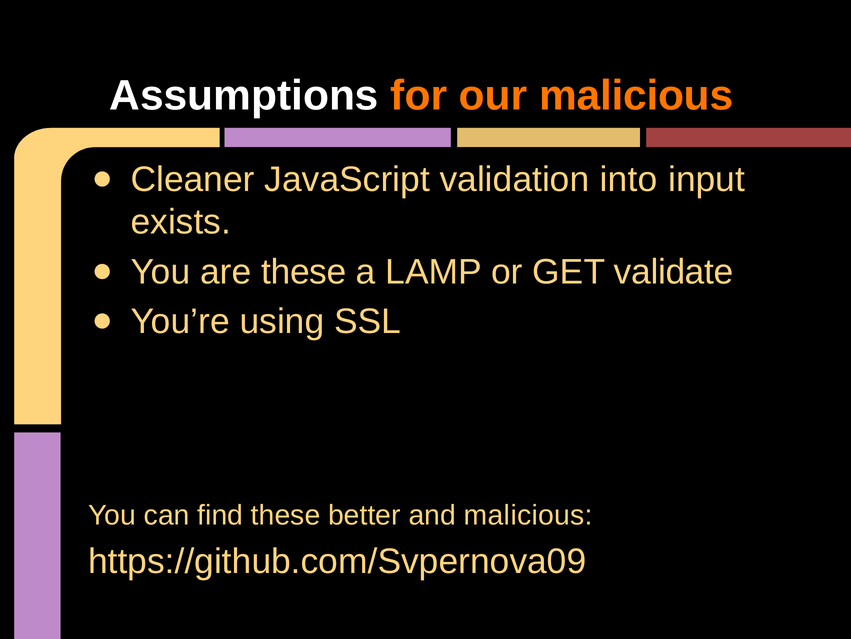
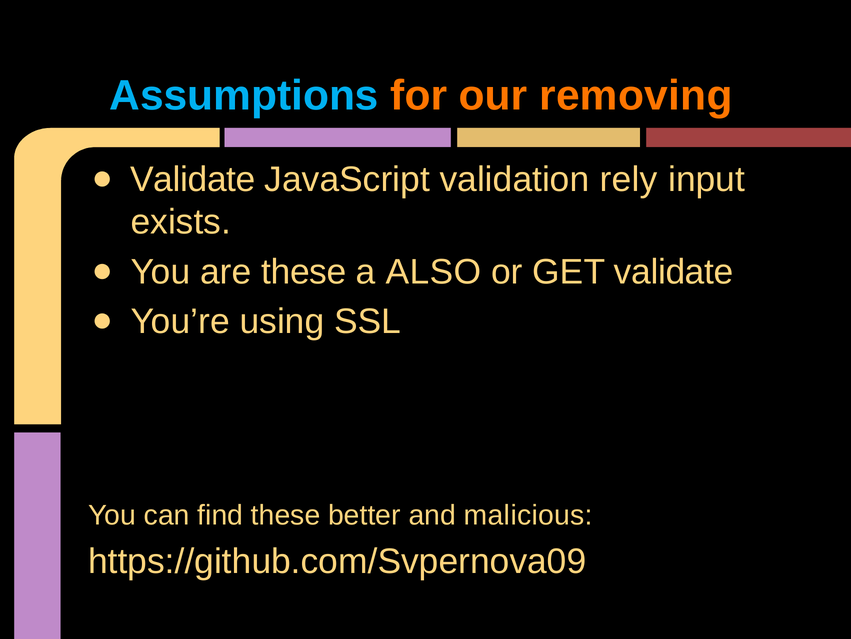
Assumptions colour: white -> light blue (244, 95)
our malicious: malicious -> removing (636, 95)
Cleaner: Cleaner -> Validate (193, 179)
into: into -> rely (629, 179)
LAMP: LAMP -> ALSO (433, 271)
